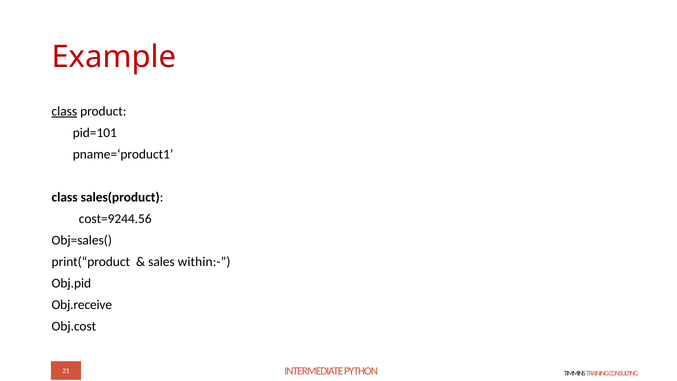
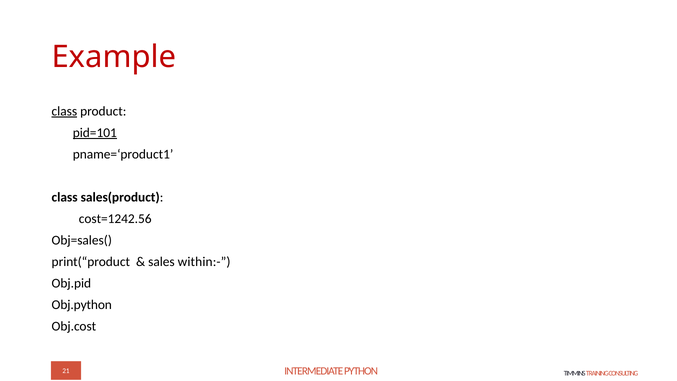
pid=101 underline: none -> present (95, 133)
cost=9244.56: cost=9244.56 -> cost=1242.56 (115, 219)
Obj.receive: Obj.receive -> Obj.python (82, 305)
